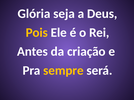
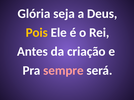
sempre colour: yellow -> pink (63, 71)
